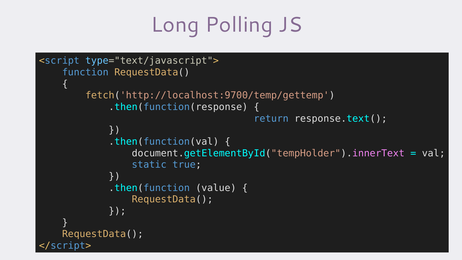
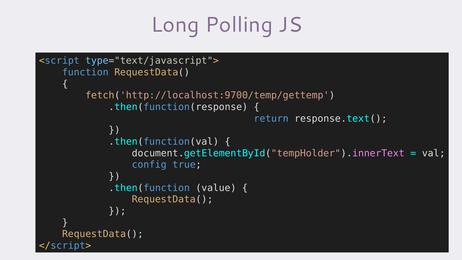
static: static -> config (149, 165)
